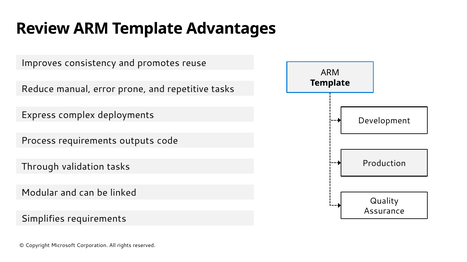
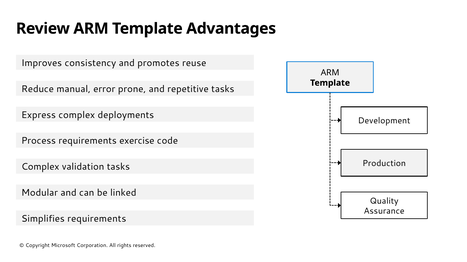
outputs: outputs -> exercise (137, 141)
Through: Through -> Complex (40, 167)
